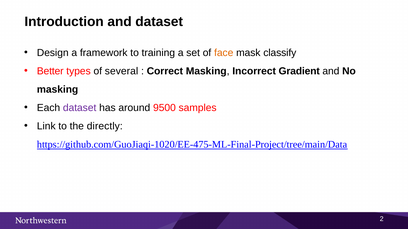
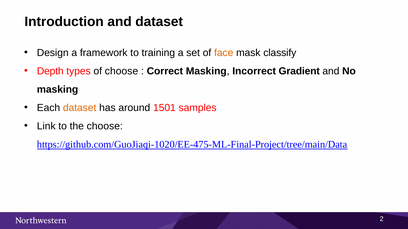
Better: Better -> Depth (50, 71)
of several: several -> choose (122, 71)
dataset colour: purple -> orange (80, 108)
9500: 9500 -> 1501 (164, 108)
the directly: directly -> choose (105, 126)
